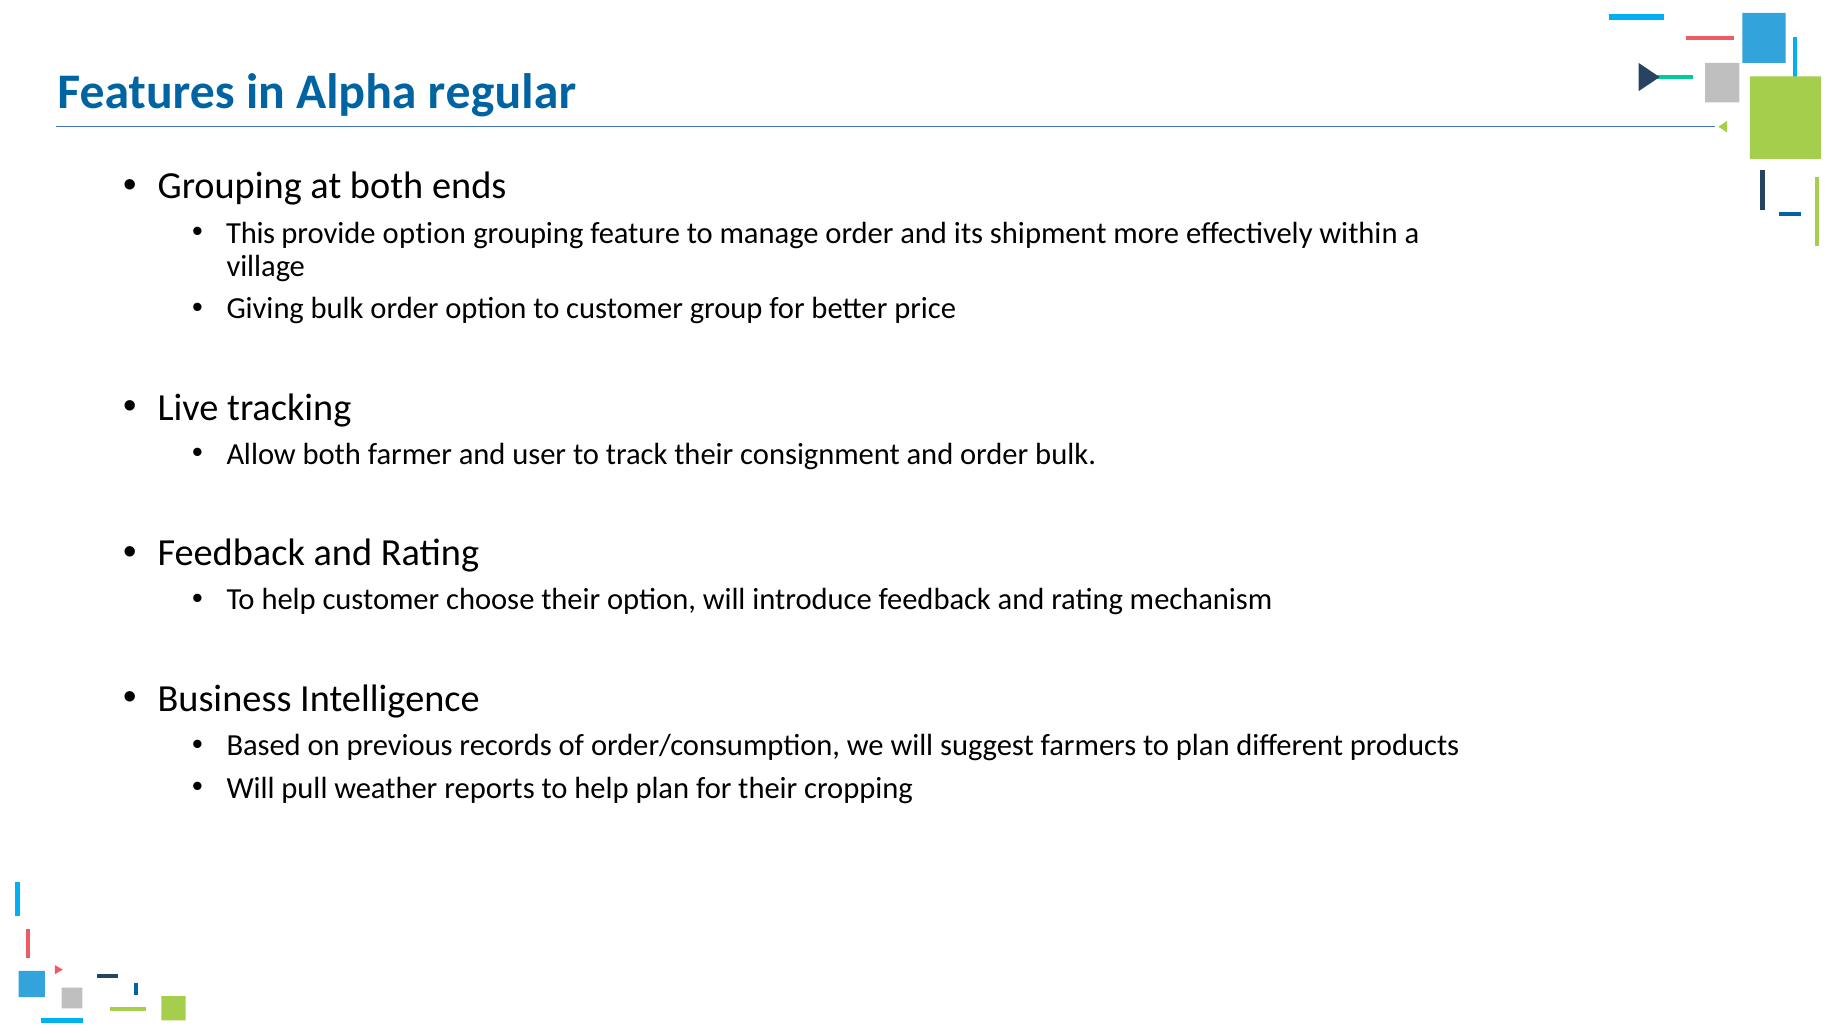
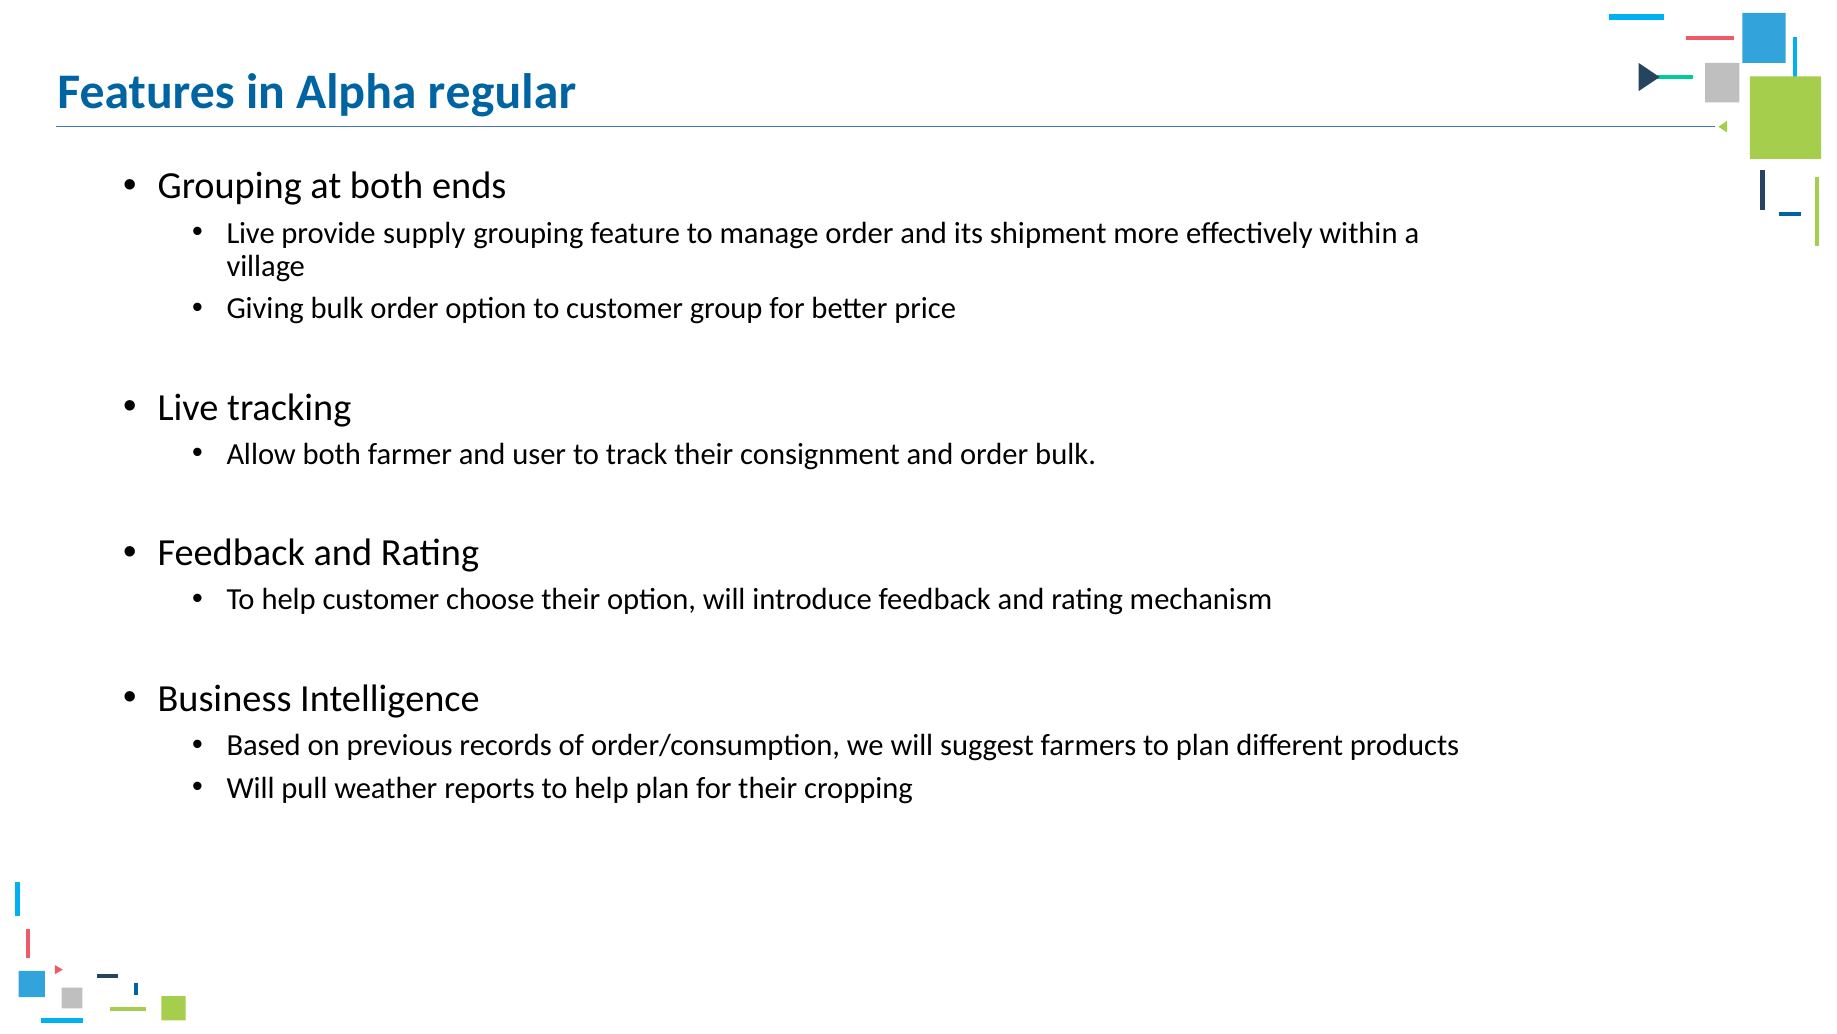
This: This -> Live (251, 233)
provide option: option -> supply (424, 233)
